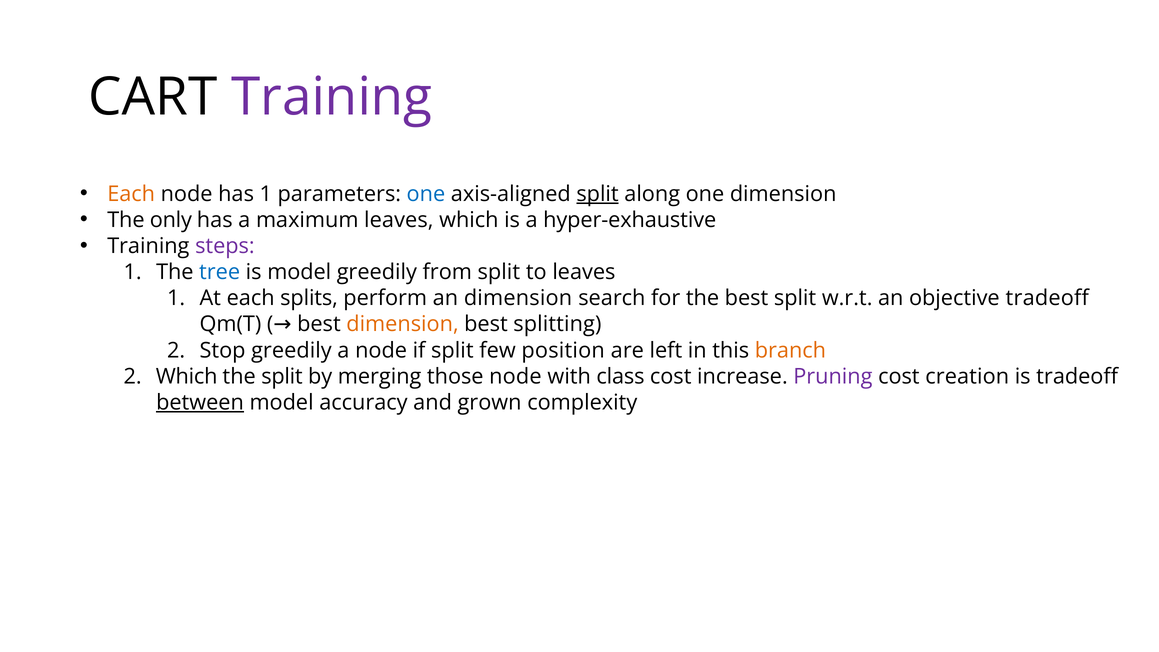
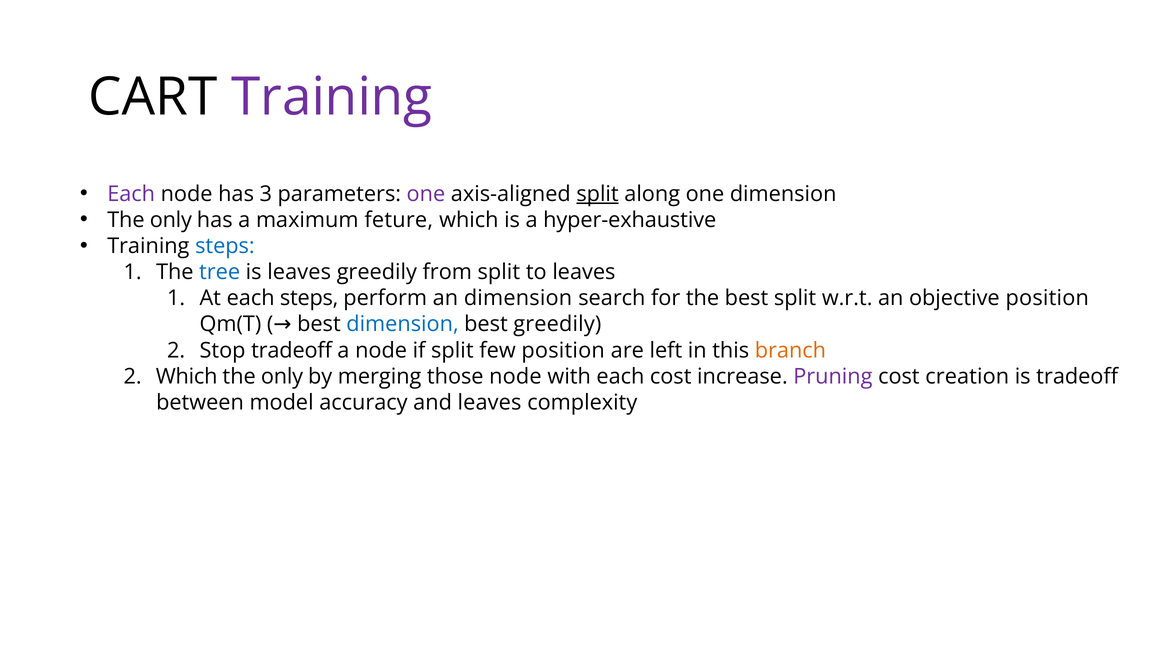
Each colour: orange -> purple (131, 194)
has 1: 1 -> 3 (266, 194)
one colour: blue -> purple (426, 194)
maximum leaves: leaves -> feture (399, 220)
steps colour: purple -> blue (225, 246)
is model: model -> leaves (299, 272)
each splits: splits -> steps (309, 298)
objective tradeoff: tradeoff -> position (1047, 298)
dimension colour: orange -> blue (402, 324)
best splitting: splitting -> greedily (557, 324)
Stop greedily: greedily -> tradeoff (292, 350)
split: split -> only (282, 376)
with class: class -> each (620, 376)
between underline: present -> none (200, 402)
and grown: grown -> leaves (489, 402)
